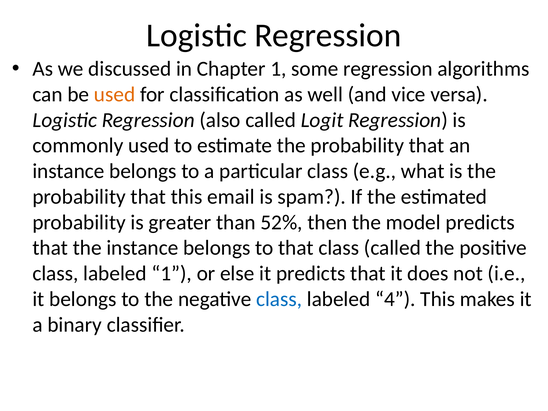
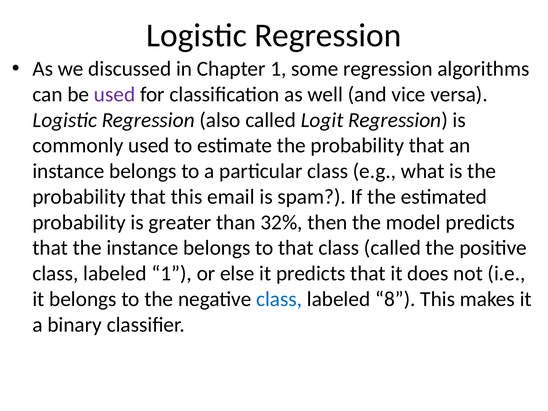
used colour: orange -> purple (115, 94)
52%: 52% -> 32% (282, 222)
4: 4 -> 8 (395, 299)
